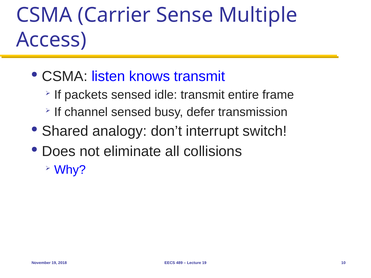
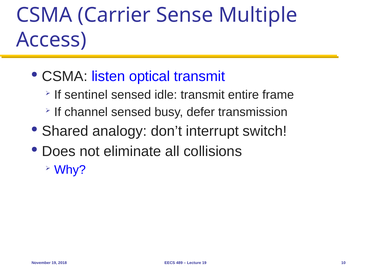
knows: knows -> optical (150, 76)
packets: packets -> sentinel (86, 95)
